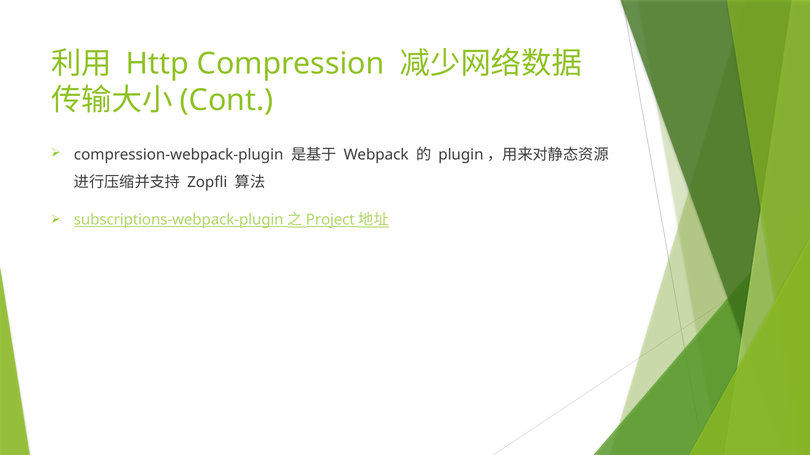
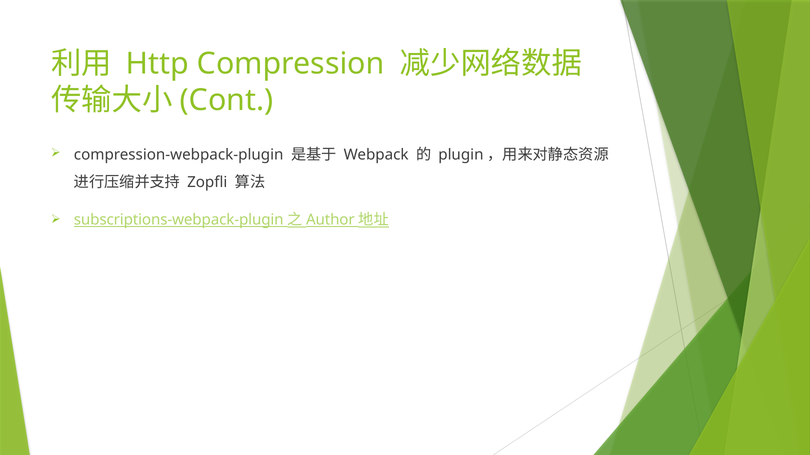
Project: Project -> Author (330, 220)
